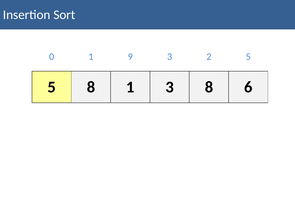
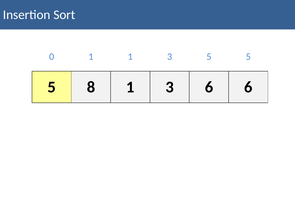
1 9: 9 -> 1 (130, 57)
3 2: 2 -> 5 (209, 57)
3 8: 8 -> 6 (209, 87)
